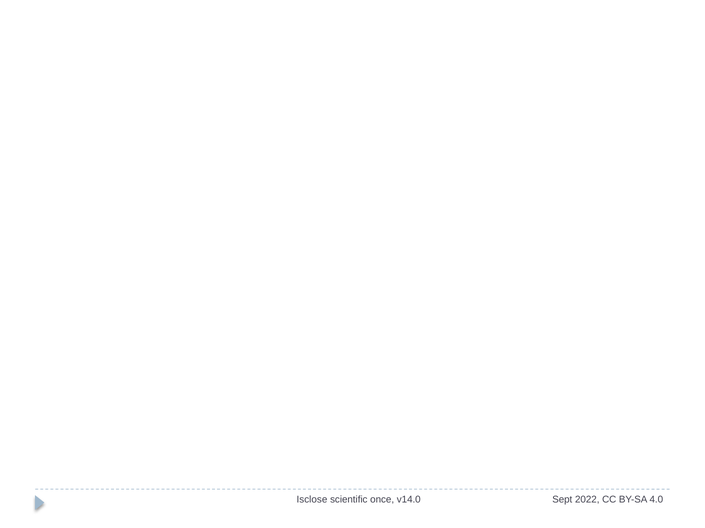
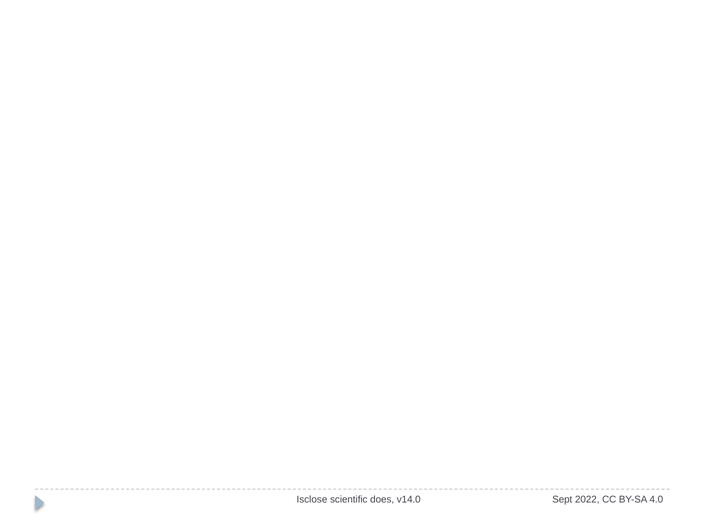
once: once -> does (382, 500)
